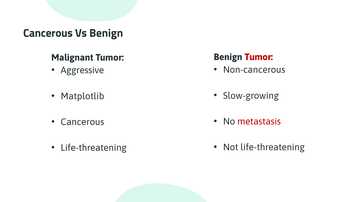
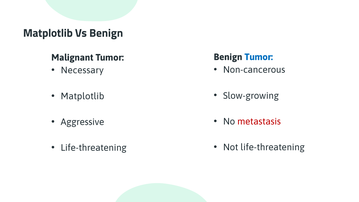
Cancerous: Cancerous -> Matplotlib (48, 33)
Tumor colour: red -> blue (259, 57)
Aggressive: Aggressive -> Necessary (82, 70)
Cancerous: Cancerous -> Aggressive (82, 122)
